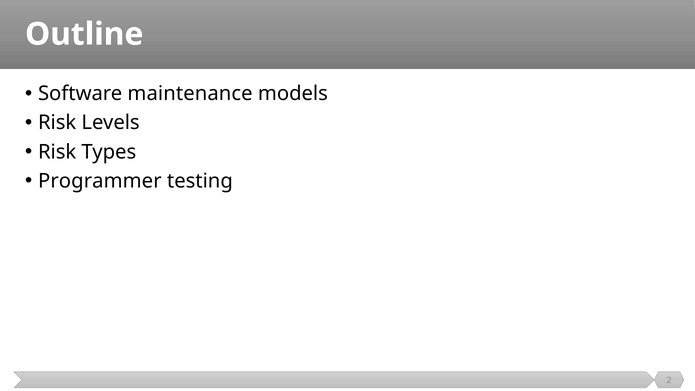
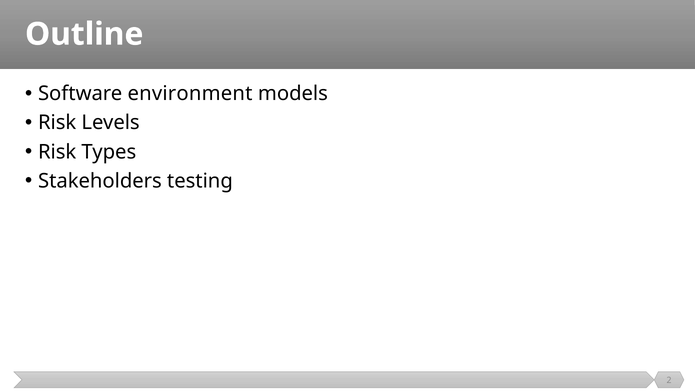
maintenance: maintenance -> environment (190, 94)
Programmer: Programmer -> Stakeholders (100, 181)
